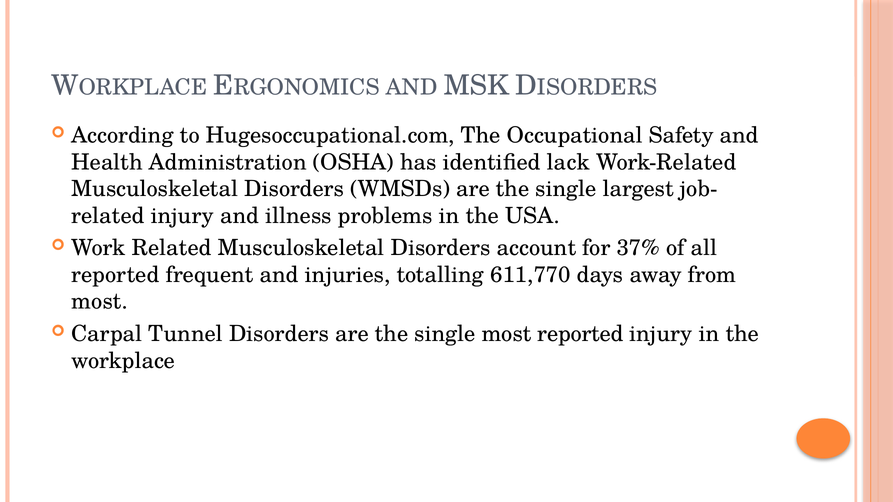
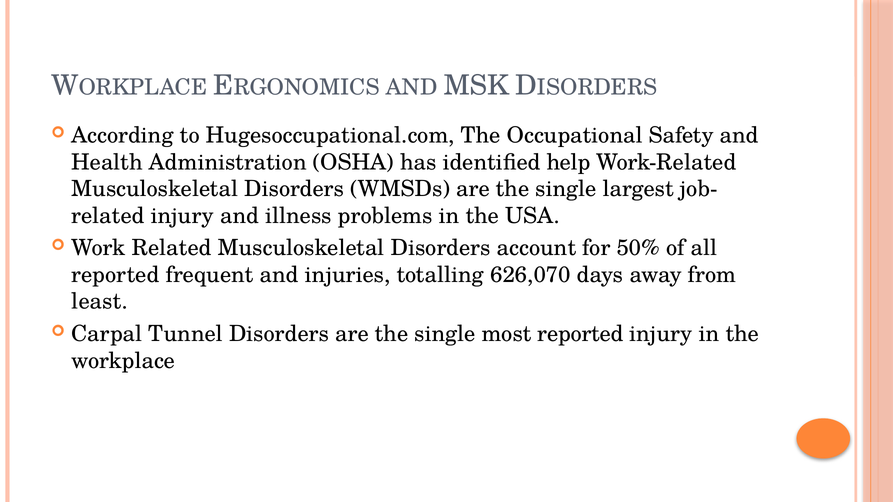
lack: lack -> help (569, 162)
37%: 37% -> 50% (638, 248)
611,770: 611,770 -> 626,070 (530, 275)
most: most -> least (100, 302)
